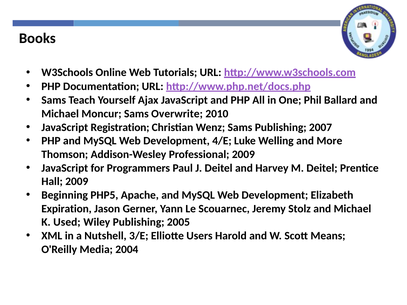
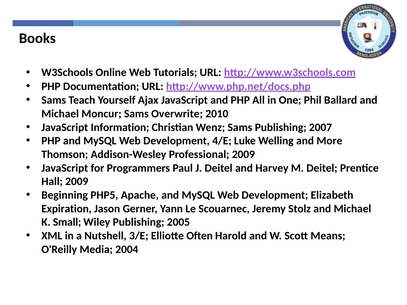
Registration: Registration -> Information (120, 127)
Used: Used -> Small (67, 222)
Users: Users -> Often (200, 236)
